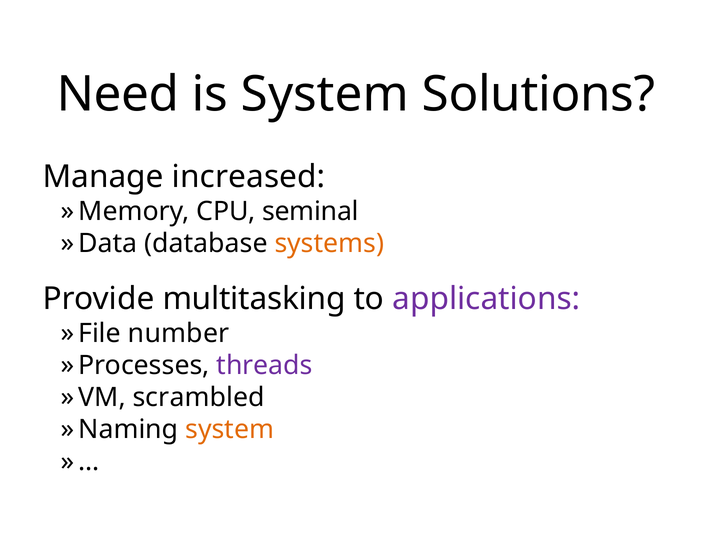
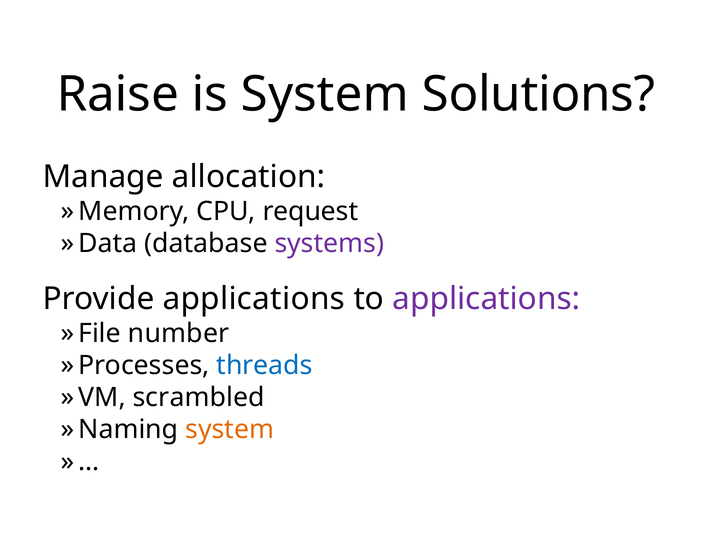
Need: Need -> Raise (118, 94)
increased: increased -> allocation (249, 177)
seminal: seminal -> request (310, 211)
systems colour: orange -> purple (329, 243)
Provide multitasking: multitasking -> applications (254, 299)
threads colour: purple -> blue (264, 365)
